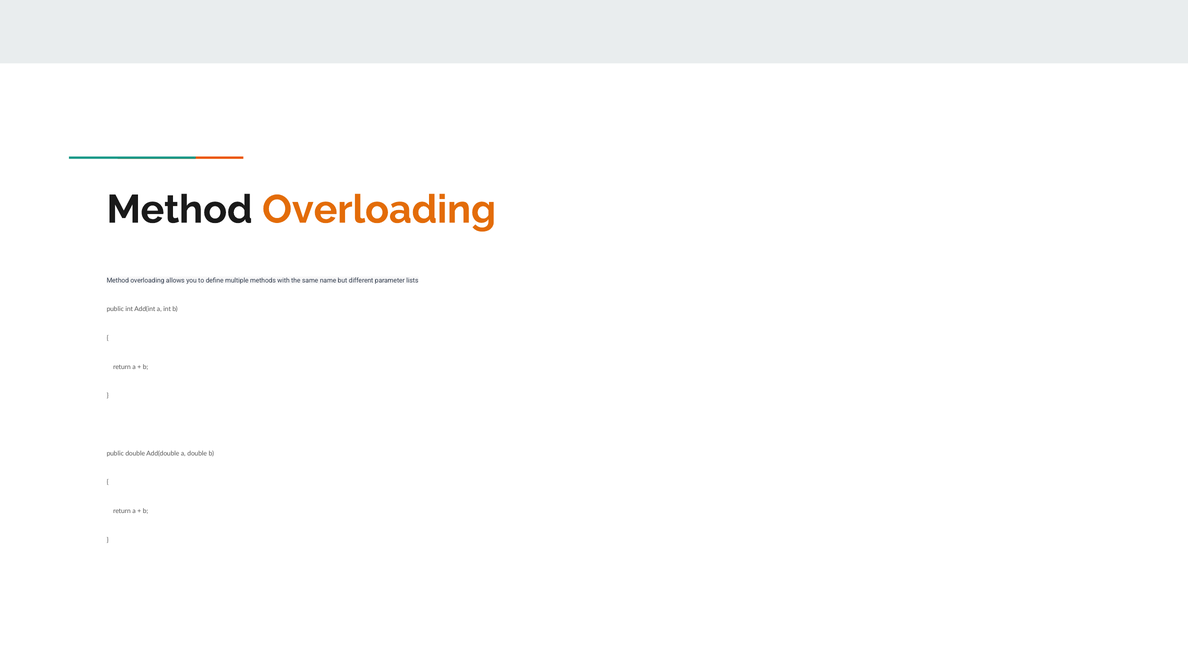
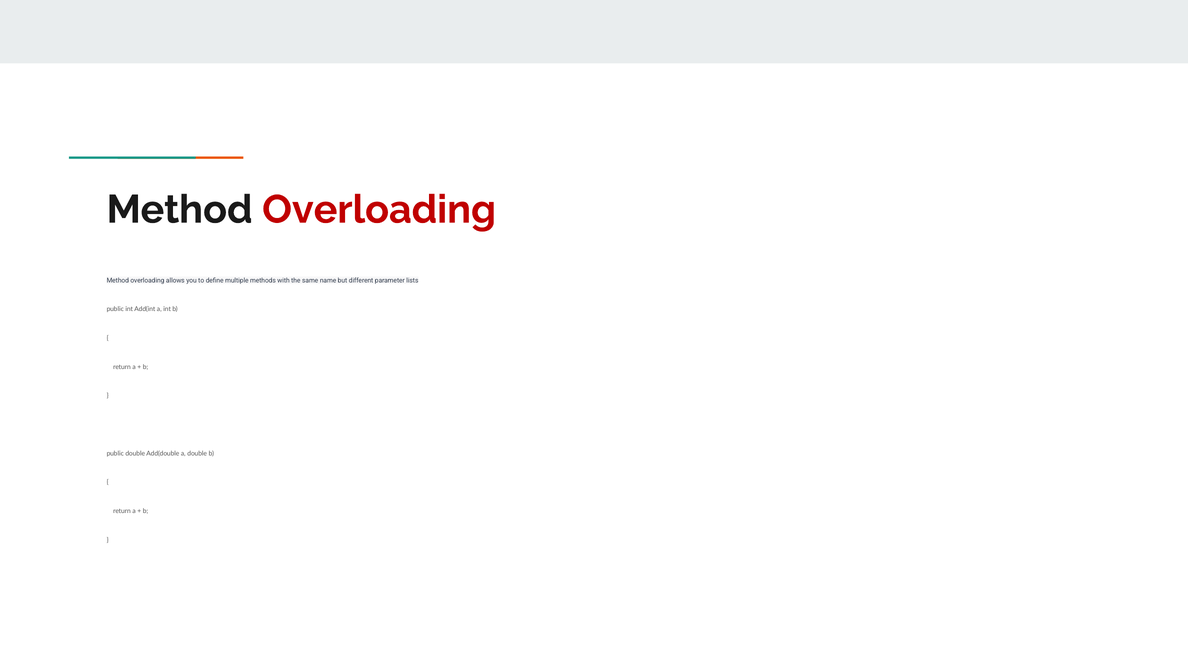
Overloading colour: orange -> red (379, 210)
